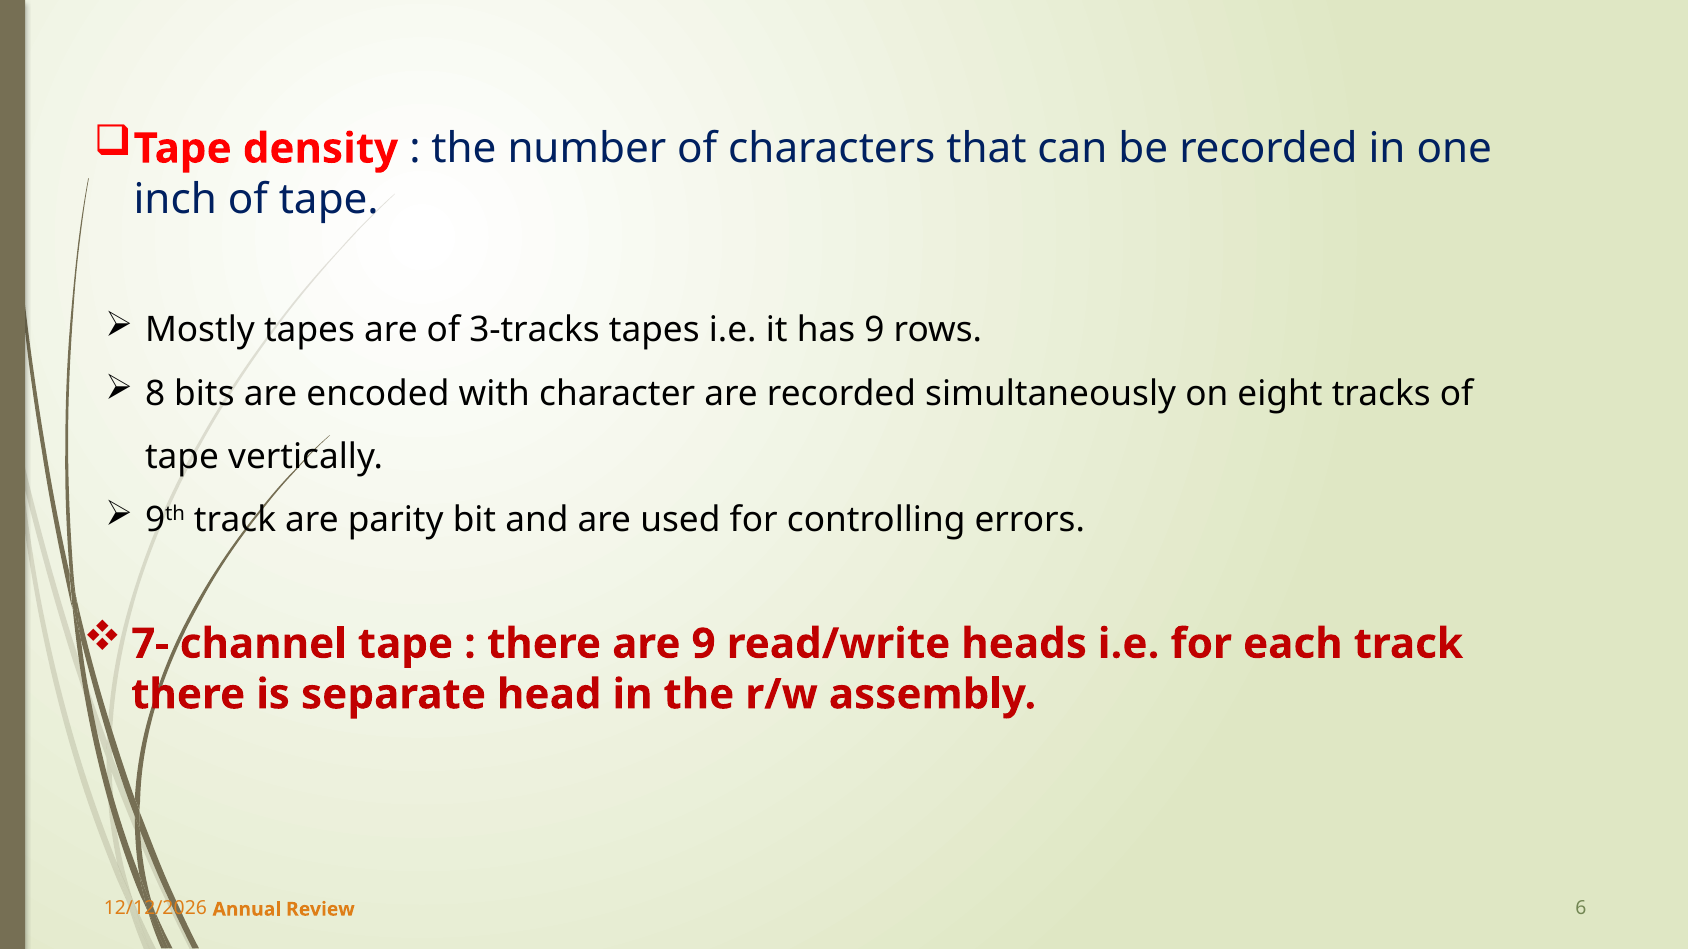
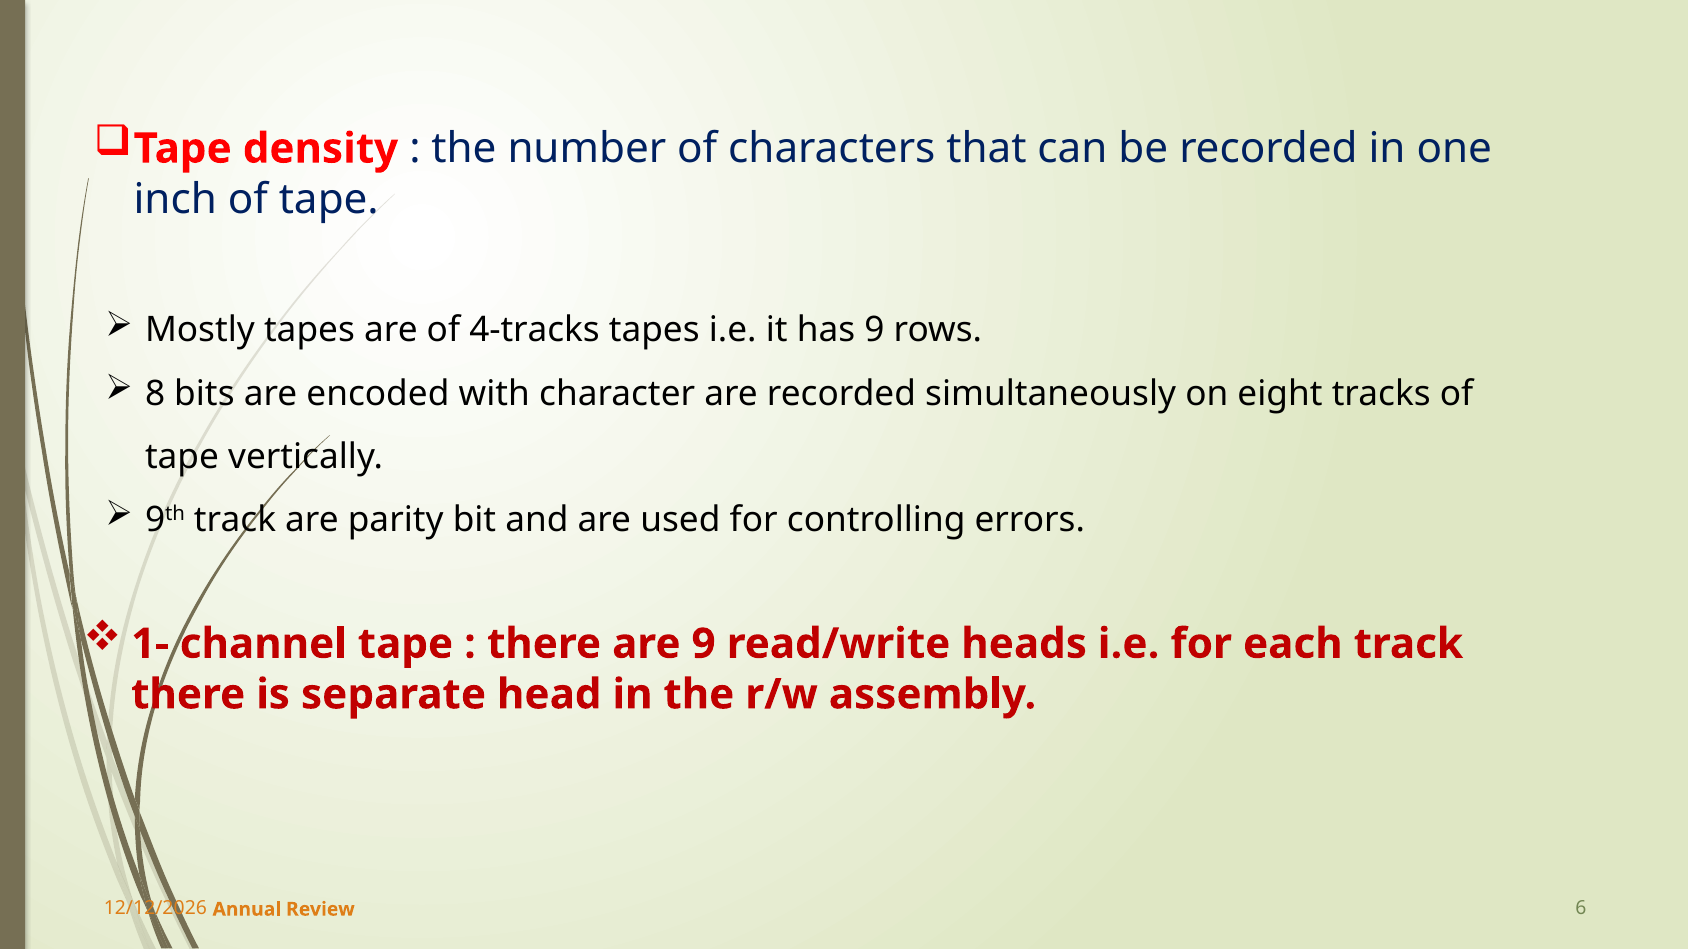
3-tracks: 3-tracks -> 4-tracks (535, 330)
7-: 7- -> 1- (150, 644)
